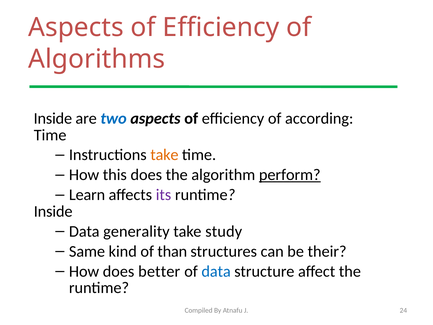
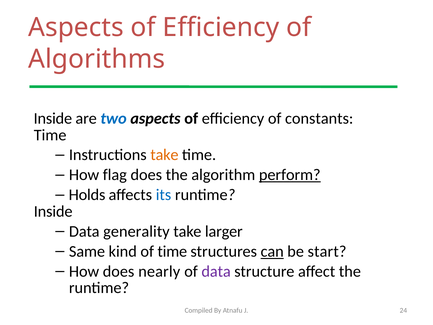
according: according -> constants (319, 118)
this: this -> flag (115, 175)
Learn: Learn -> Holds (87, 195)
its colour: purple -> blue (164, 195)
study: study -> larger (224, 231)
of than: than -> time (172, 251)
can underline: none -> present (272, 251)
their: their -> start (327, 251)
better: better -> nearly (159, 271)
data colour: blue -> purple (216, 271)
